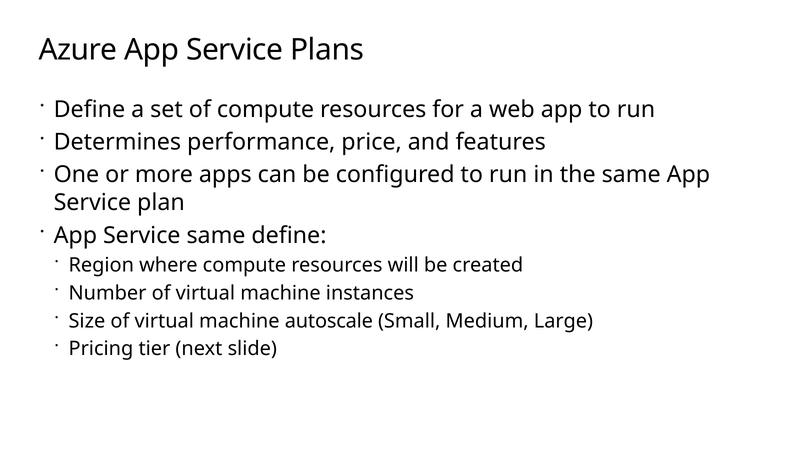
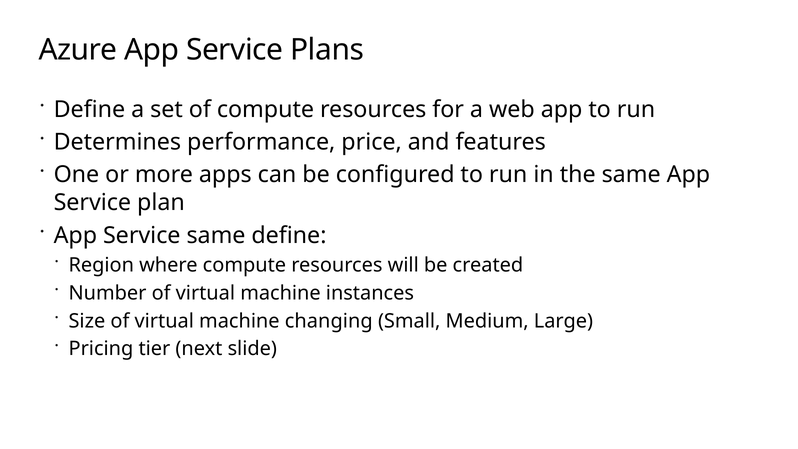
autoscale: autoscale -> changing (329, 321)
